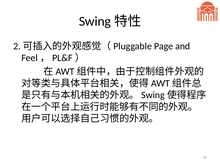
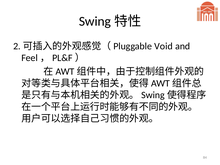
Page: Page -> Void (163, 46)
